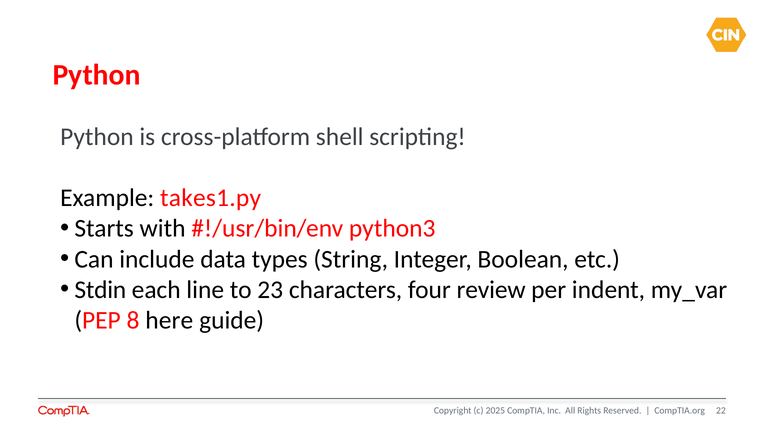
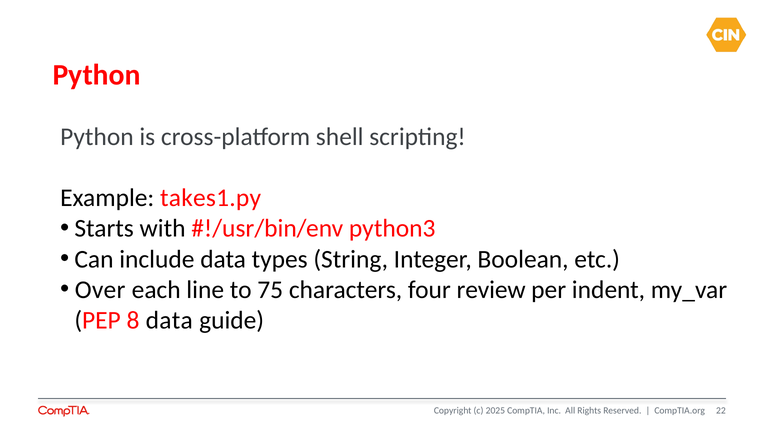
Stdin: Stdin -> Over (100, 290)
23: 23 -> 75 (270, 290)
8 here: here -> data (169, 320)
